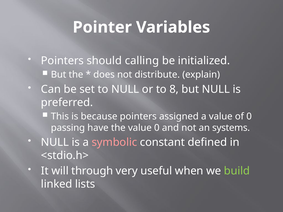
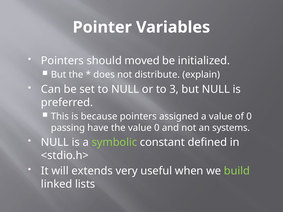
calling: calling -> moved (142, 61)
8: 8 -> 3 (174, 89)
symbolic colour: pink -> light green (114, 142)
through: through -> extends (92, 171)
